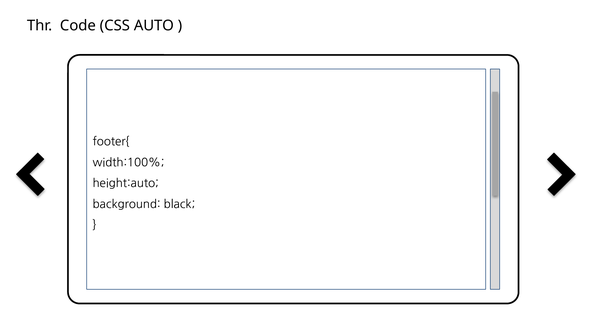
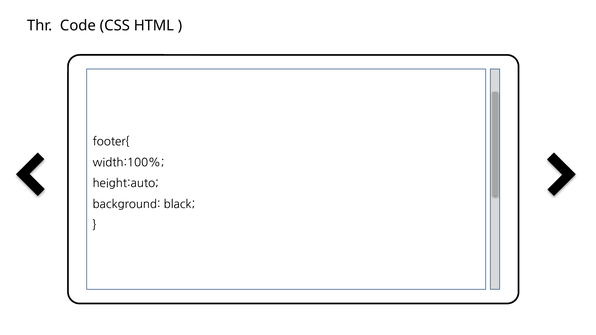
AUTO: AUTO -> HTML (154, 26)
